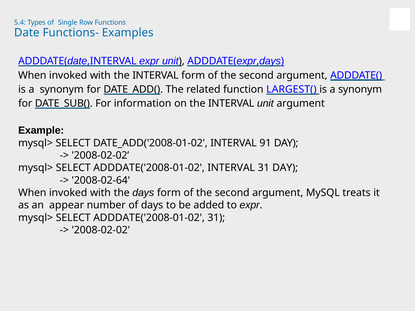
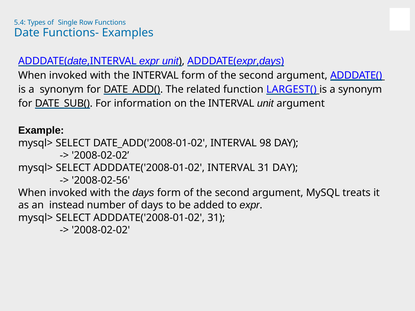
91: 91 -> 98 (265, 143)
2008-02-64: 2008-02-64 -> 2008-02-56 (101, 180)
appear: appear -> instead (67, 205)
